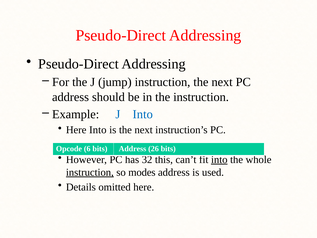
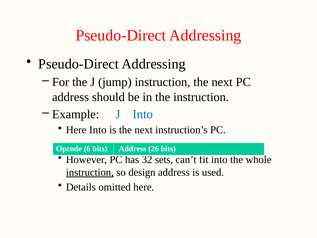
this: this -> sets (164, 159)
into underline: present -> none (219, 159)
modes: modes -> design (142, 172)
